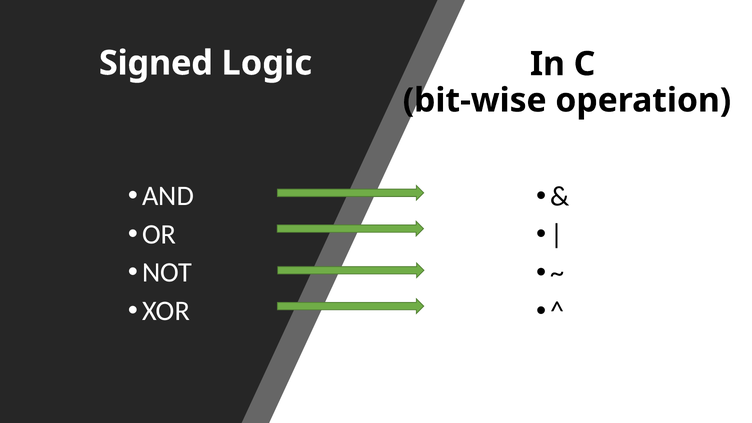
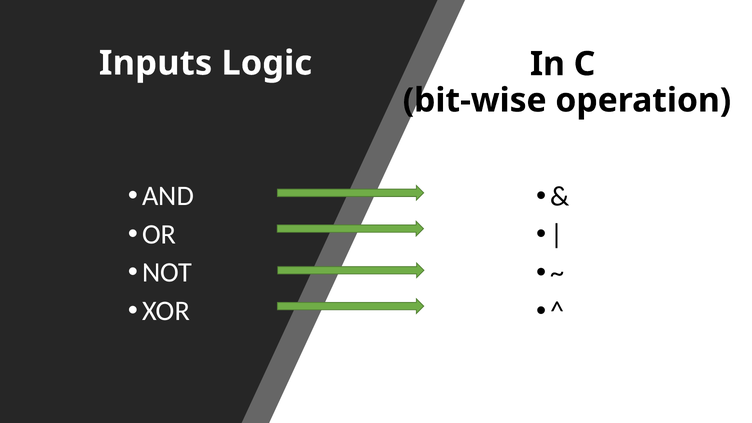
Signed: Signed -> Inputs (156, 63)
